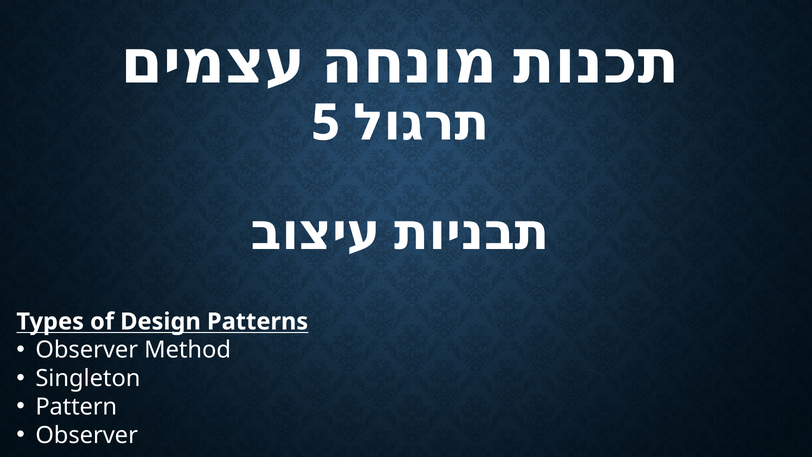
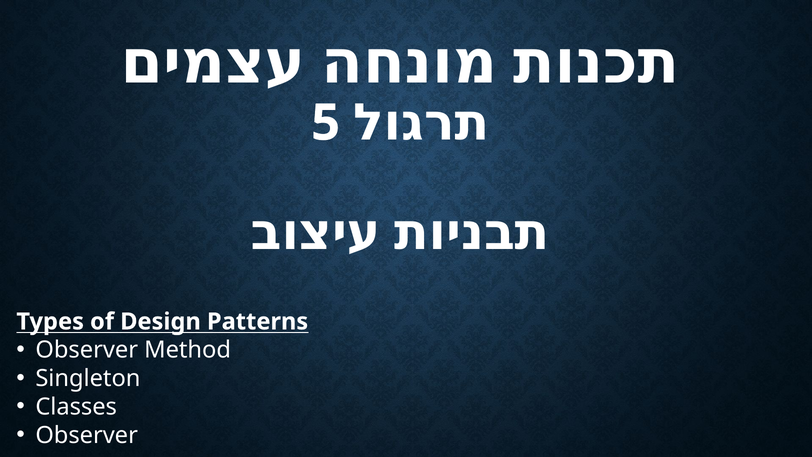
Pattern: Pattern -> Classes (76, 407)
